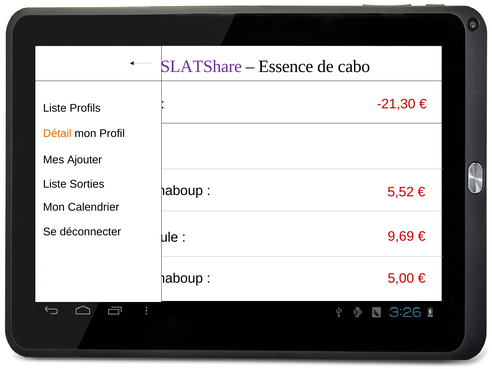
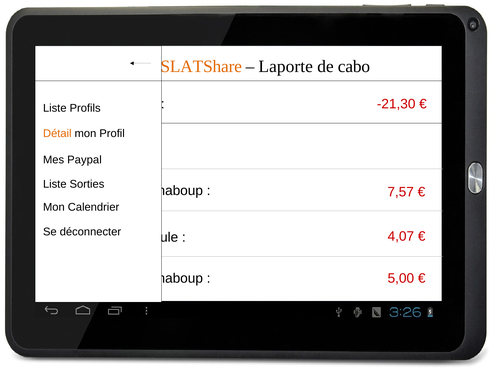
SLATShare colour: purple -> orange (201, 67)
Essence: Essence -> Laporte (286, 67)
Ajouter: Ajouter -> Paypal (84, 160)
5,52: 5,52 -> 7,57 (401, 192)
9,69: 9,69 -> 4,07 (401, 236)
